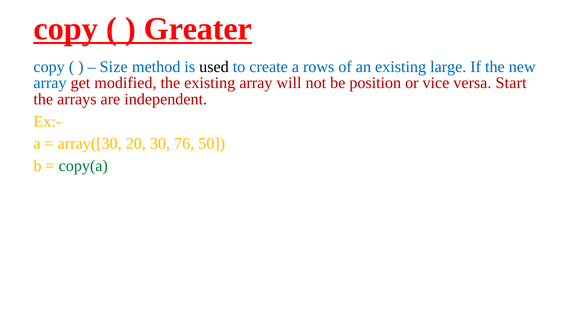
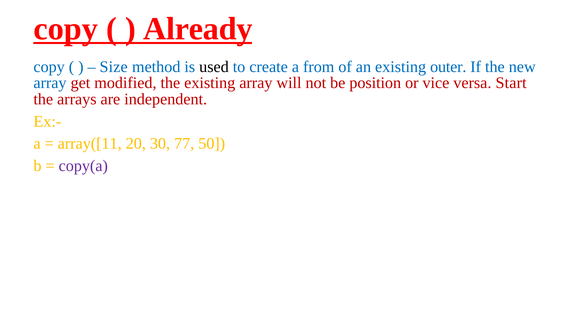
Greater: Greater -> Already (198, 29)
rows: rows -> from (319, 67)
large: large -> outer (448, 67)
array([30: array([30 -> array([11 (90, 143)
76: 76 -> 77 (184, 143)
copy(a colour: green -> purple (83, 165)
